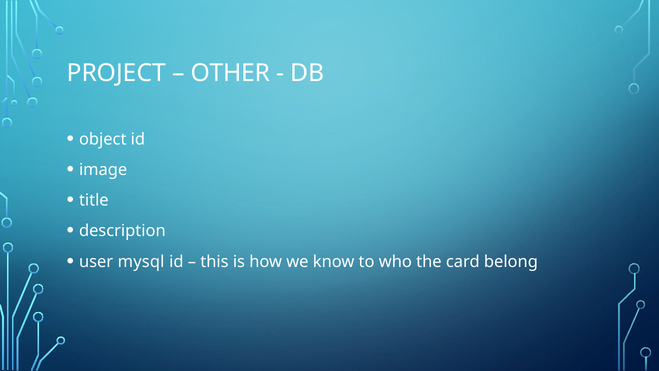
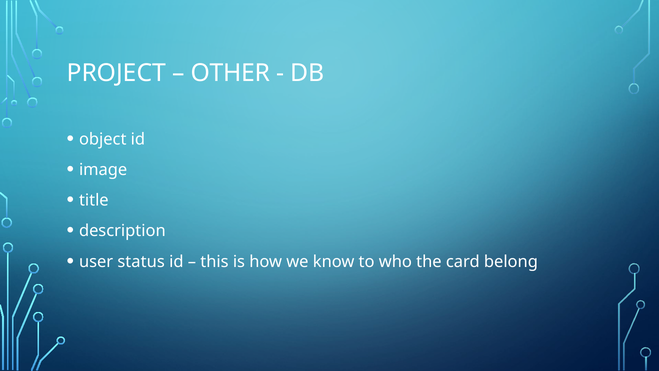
mysql: mysql -> status (141, 261)
